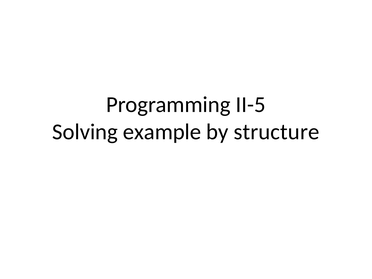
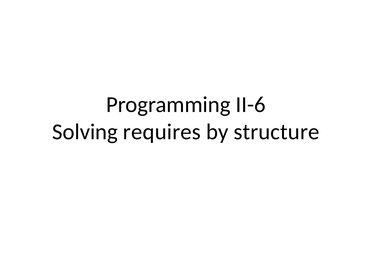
II-5: II-5 -> II-6 (251, 105)
example: example -> requires (162, 132)
